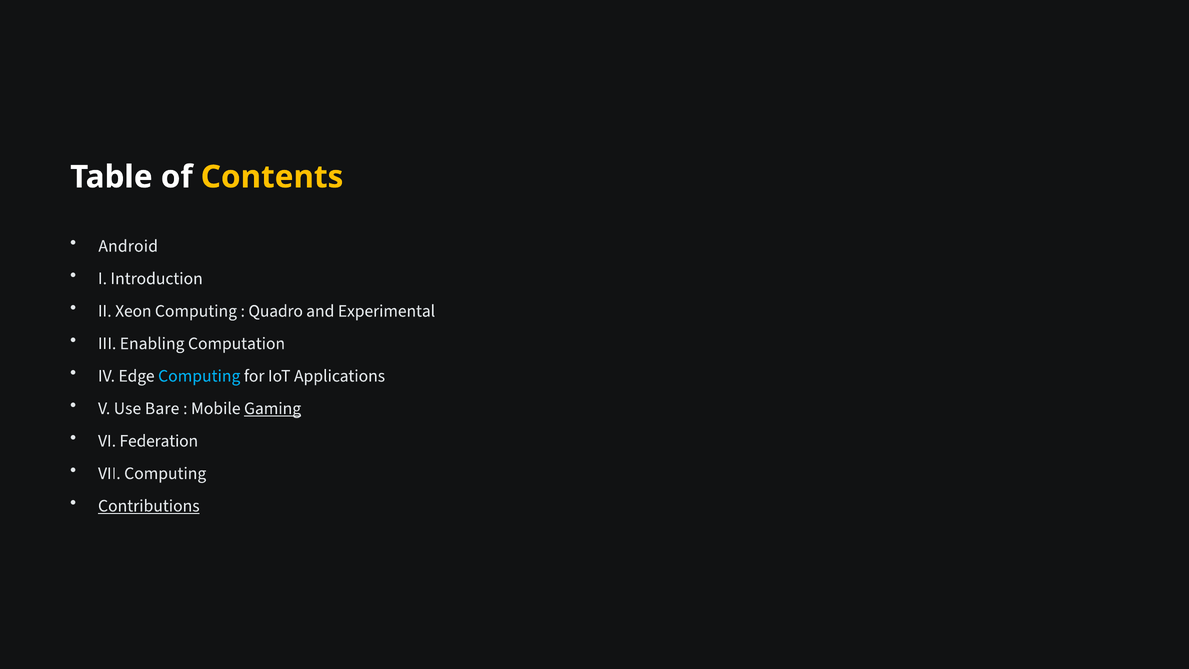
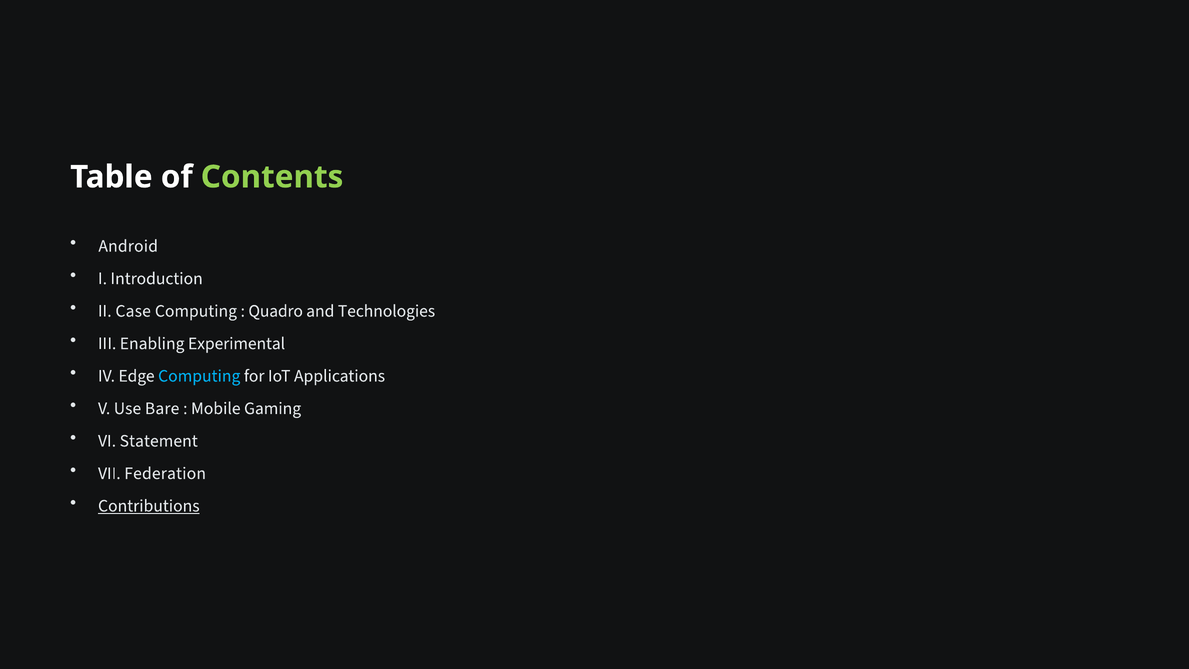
Contents colour: yellow -> light green (272, 177)
Xeon: Xeon -> Case (133, 311)
Experimental: Experimental -> Technologies (387, 311)
Computation: Computation -> Experimental (237, 343)
Gaming underline: present -> none (273, 408)
Federation: Federation -> Statement (159, 441)
VII Computing: Computing -> Federation (165, 473)
